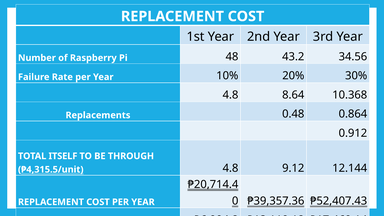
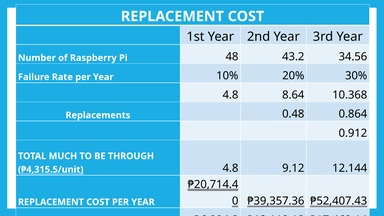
ITSELF: ITSELF -> MUCH (63, 156)
